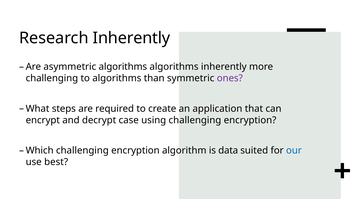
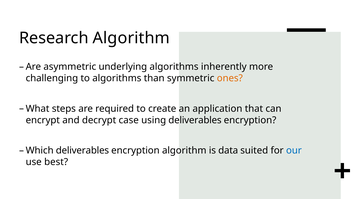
Research Inherently: Inherently -> Algorithm (131, 38)
asymmetric algorithms: algorithms -> underlying (123, 67)
ones colour: purple -> orange (230, 78)
using challenging: challenging -> deliverables (195, 120)
Which challenging: challenging -> deliverables (82, 151)
